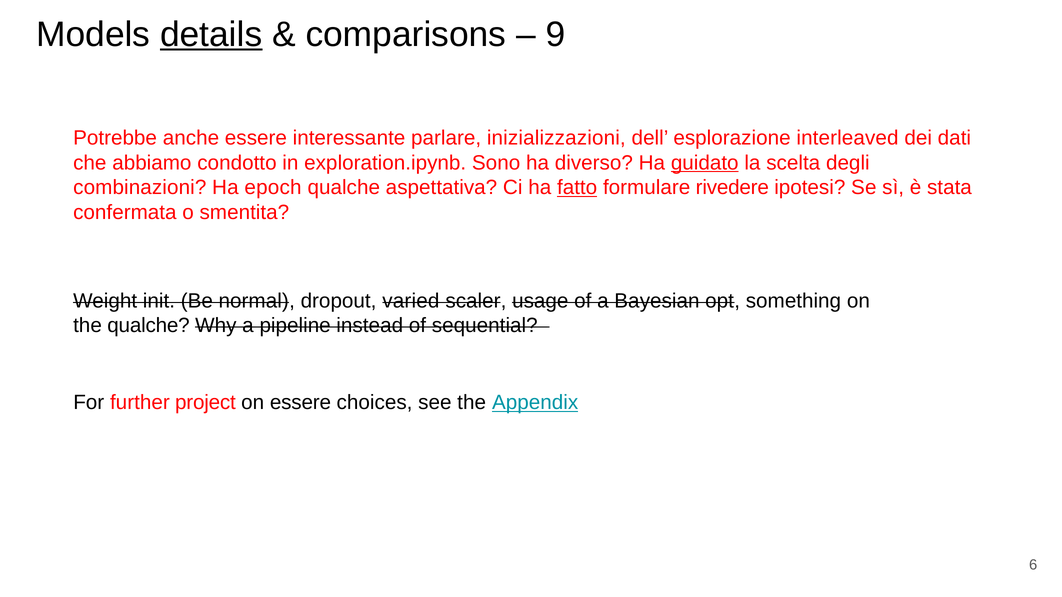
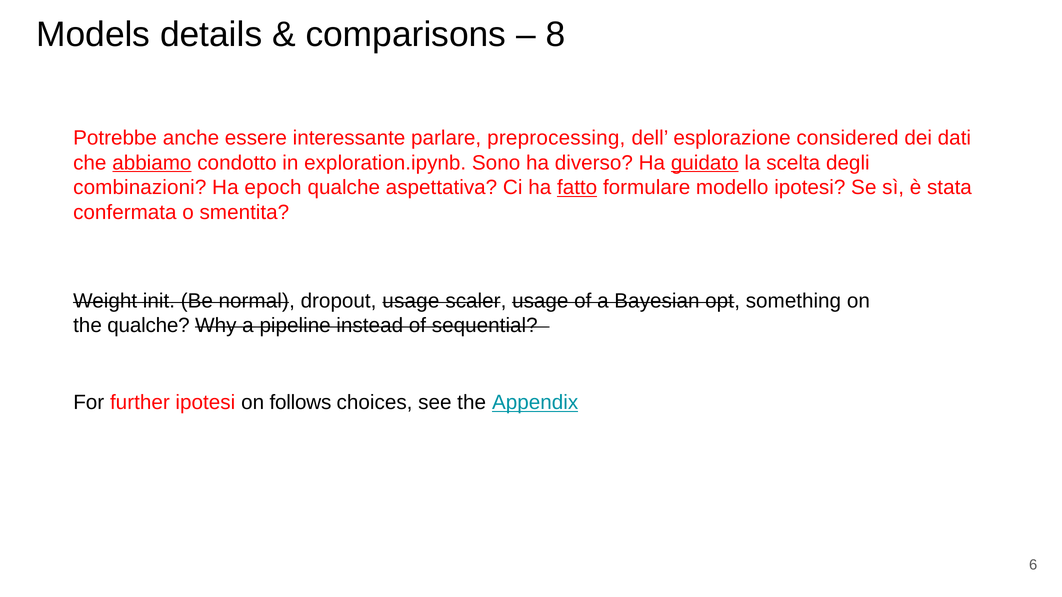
details underline: present -> none (211, 34)
9: 9 -> 8 (555, 34)
inizializzazioni: inizializzazioni -> preprocessing (556, 138)
interleaved: interleaved -> considered (847, 138)
abbiamo underline: none -> present (152, 163)
rivedere: rivedere -> modello (732, 188)
dropout varied: varied -> usage (411, 301)
further project: project -> ipotesi (205, 402)
on essere: essere -> follows (300, 402)
